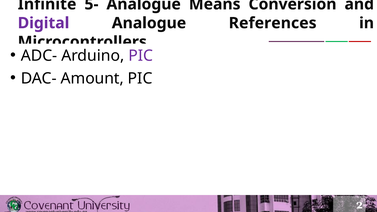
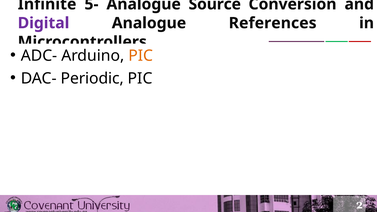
Means: Means -> Source (215, 4)
PIC colour: purple -> orange (141, 56)
Amount: Amount -> Periodic (92, 78)
